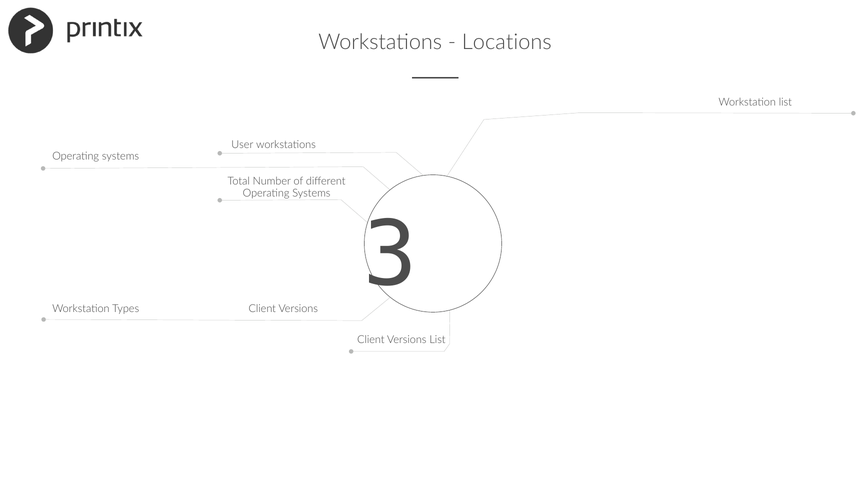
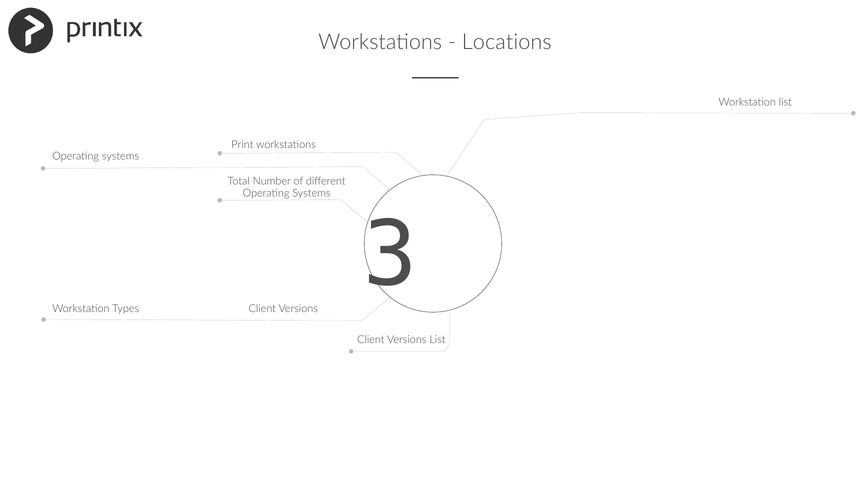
User: User -> Print (242, 145)
